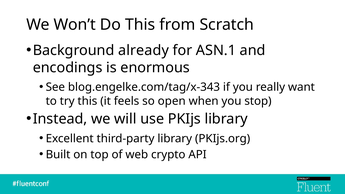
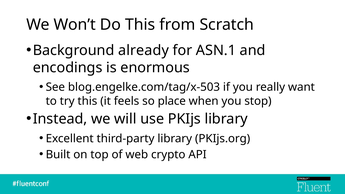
blog.engelke.com/tag/x-343: blog.engelke.com/tag/x-343 -> blog.engelke.com/tag/x-503 (144, 87)
open: open -> place (172, 101)
